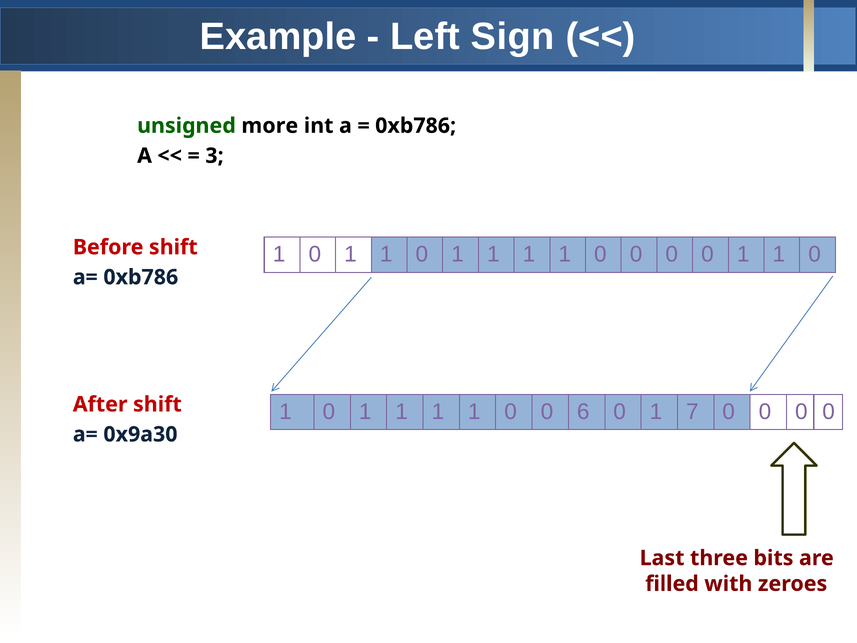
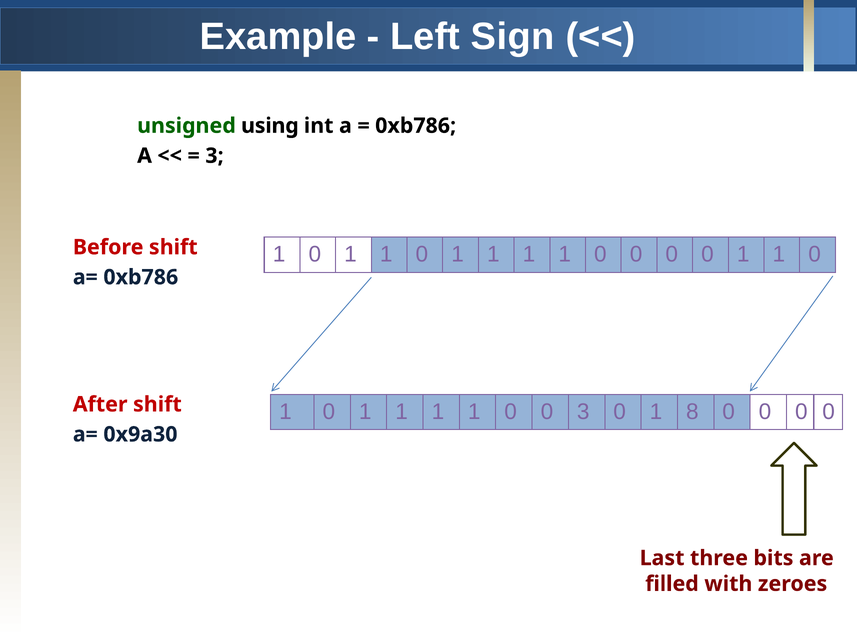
more: more -> using (270, 126)
0 6: 6 -> 3 (583, 411)
7: 7 -> 8 (692, 411)
